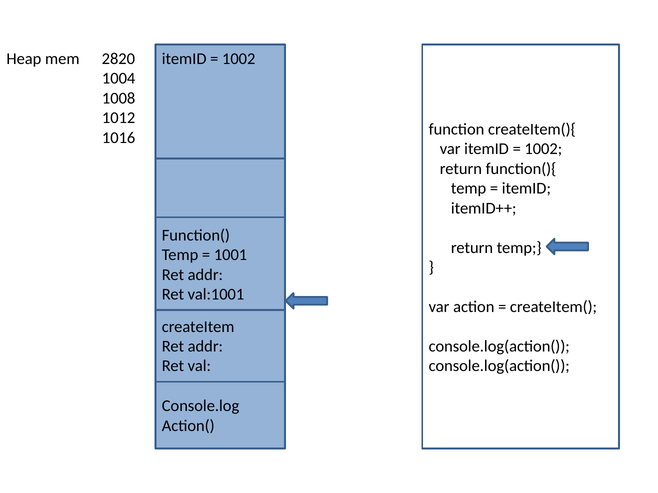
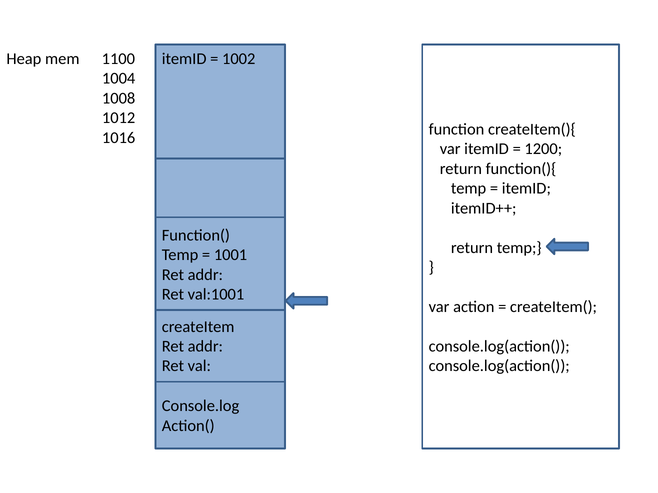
2820: 2820 -> 1100 (118, 59)
1002: 1002 -> 1200 (543, 149)
